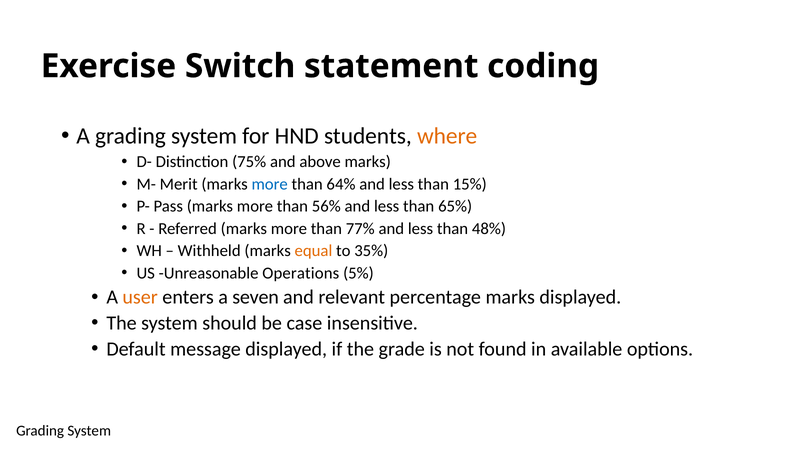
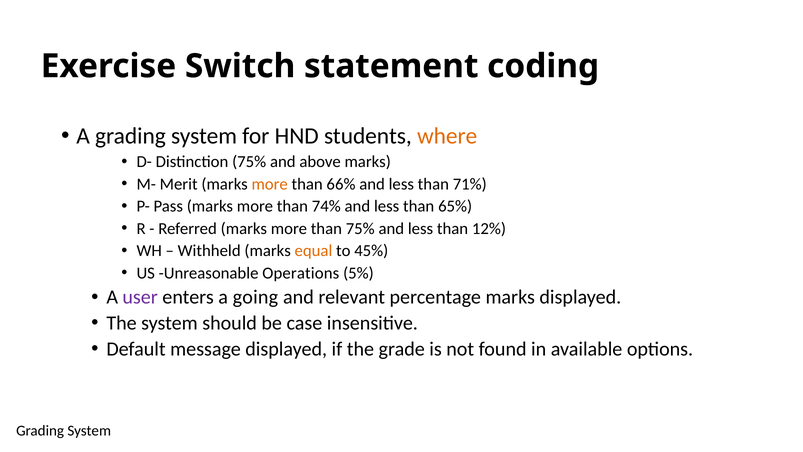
more colour: blue -> orange (270, 184)
64%: 64% -> 66% (341, 184)
15%: 15% -> 71% (470, 184)
56%: 56% -> 74% (326, 206)
than 77%: 77% -> 75% (360, 228)
48%: 48% -> 12% (489, 228)
35%: 35% -> 45% (371, 251)
user colour: orange -> purple (140, 297)
seven: seven -> going (255, 297)
